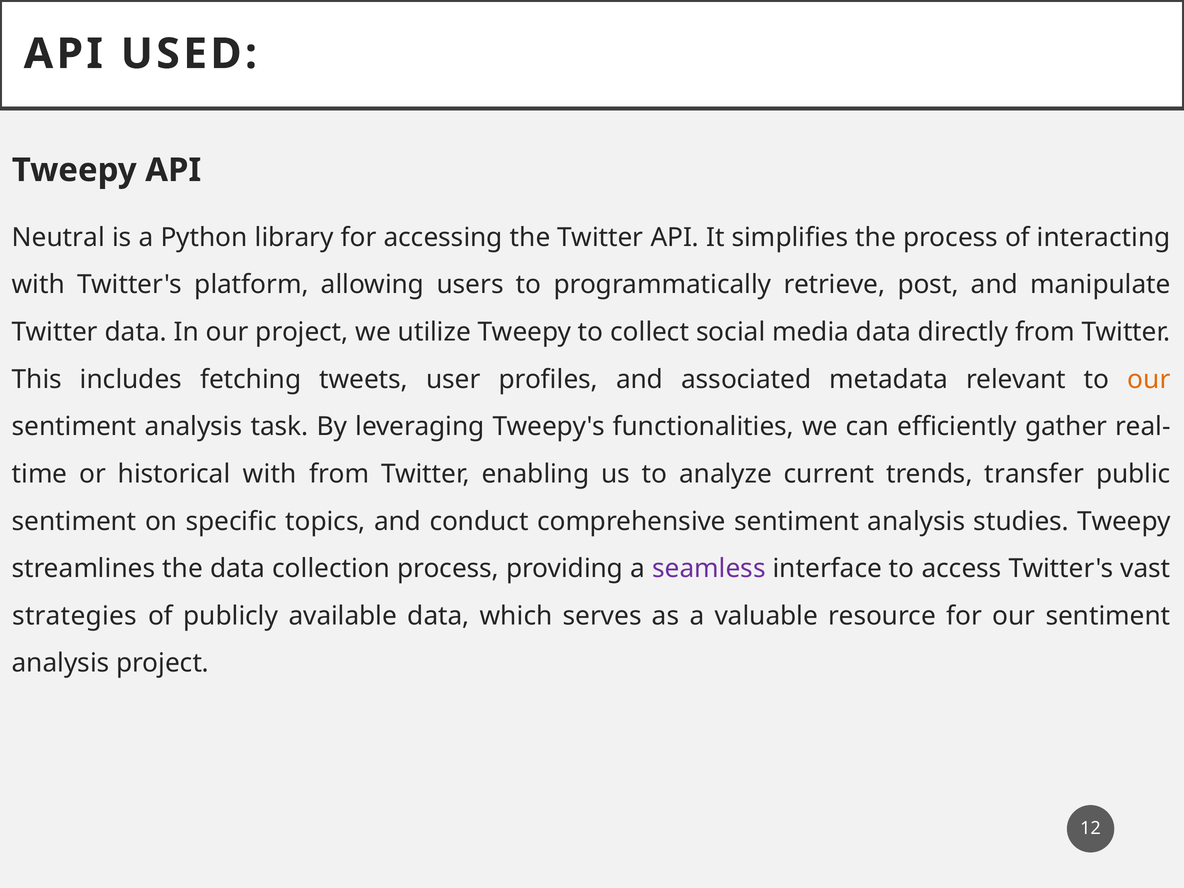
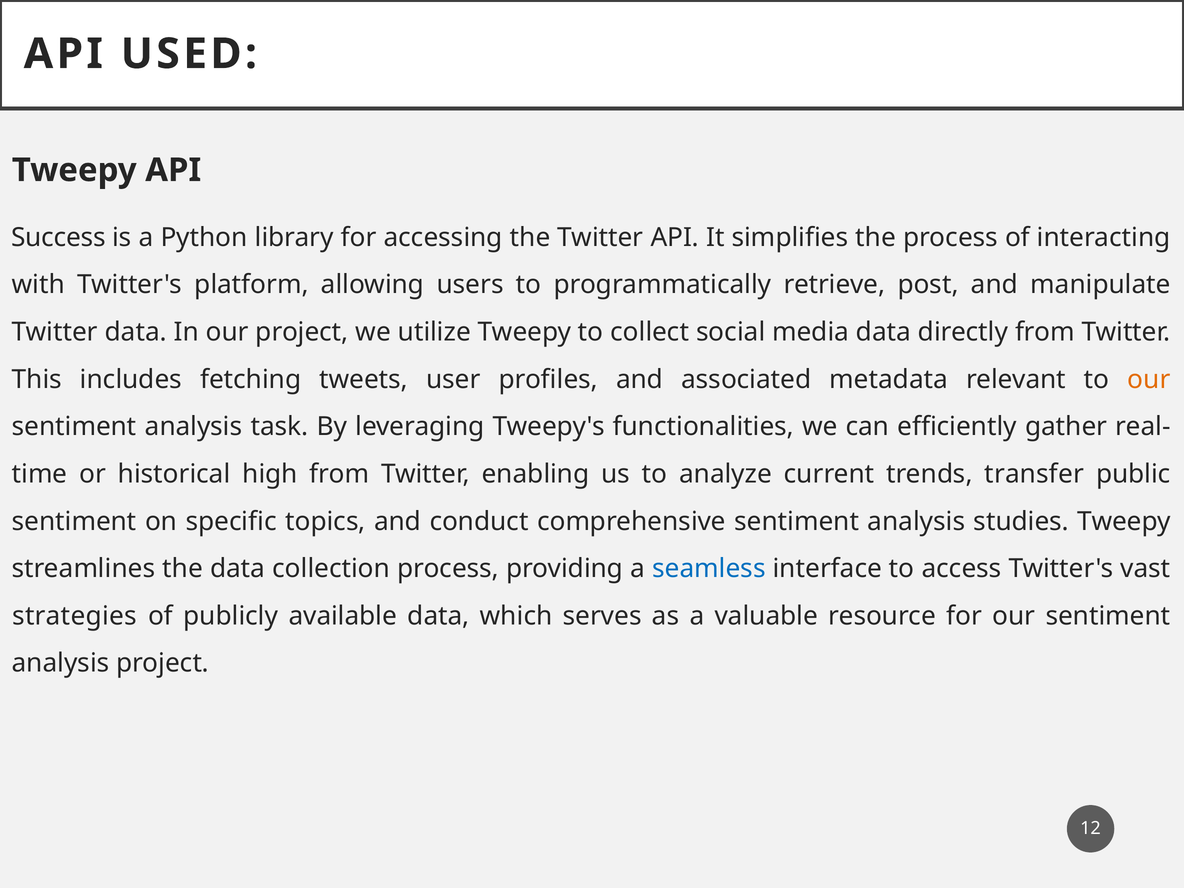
Neutral: Neutral -> Success (59, 237)
historical with: with -> high (270, 474)
seamless colour: purple -> blue (709, 569)
